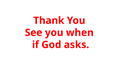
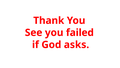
when: when -> failed (80, 32)
